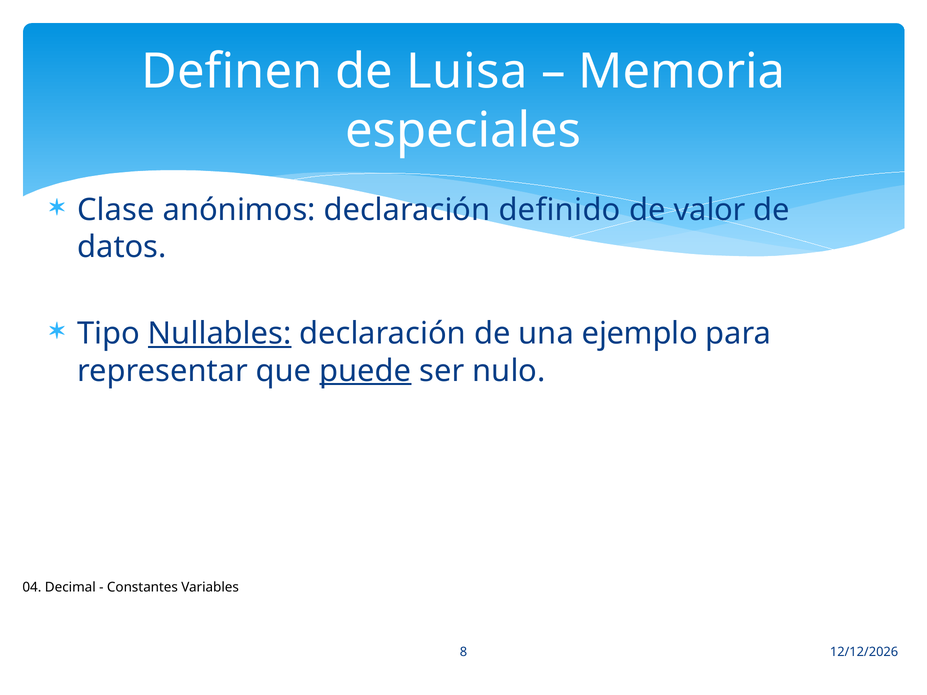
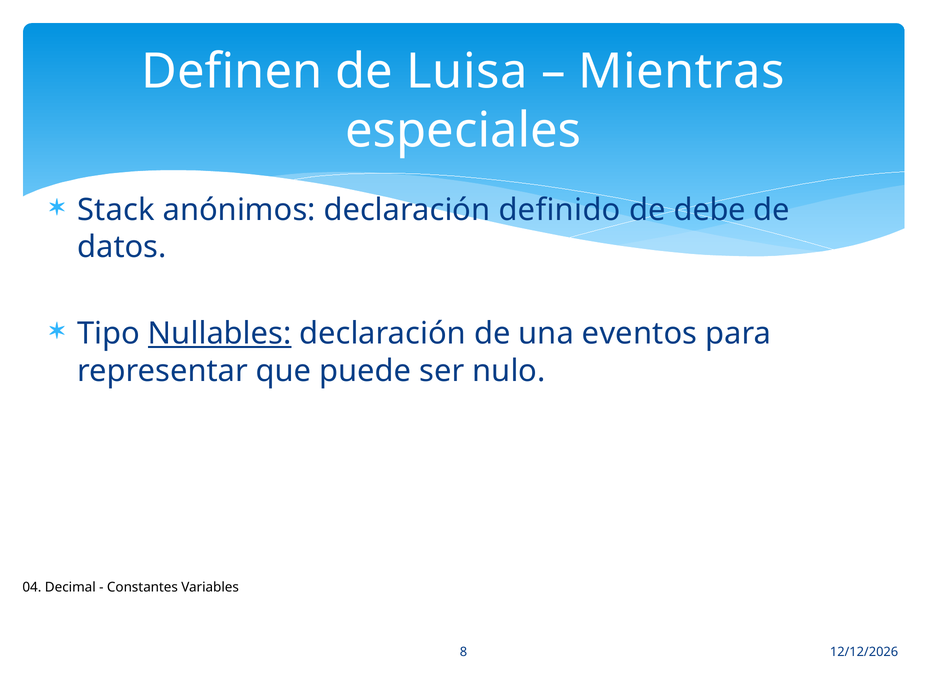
Memoria: Memoria -> Mientras (682, 72)
Clase: Clase -> Stack (116, 210)
valor: valor -> debe (710, 210)
ejemplo: ejemplo -> eventos (640, 334)
puede underline: present -> none (365, 371)
